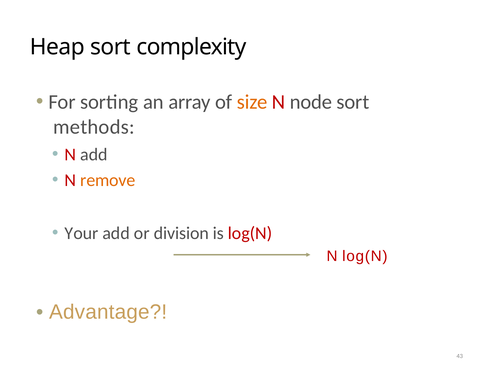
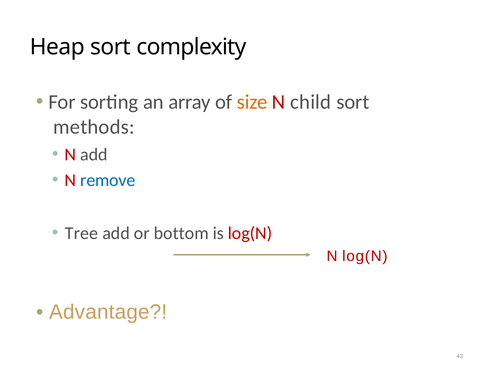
node: node -> child (311, 102)
remove colour: orange -> blue (108, 180)
Your: Your -> Tree (81, 233)
division: division -> bottom (181, 233)
